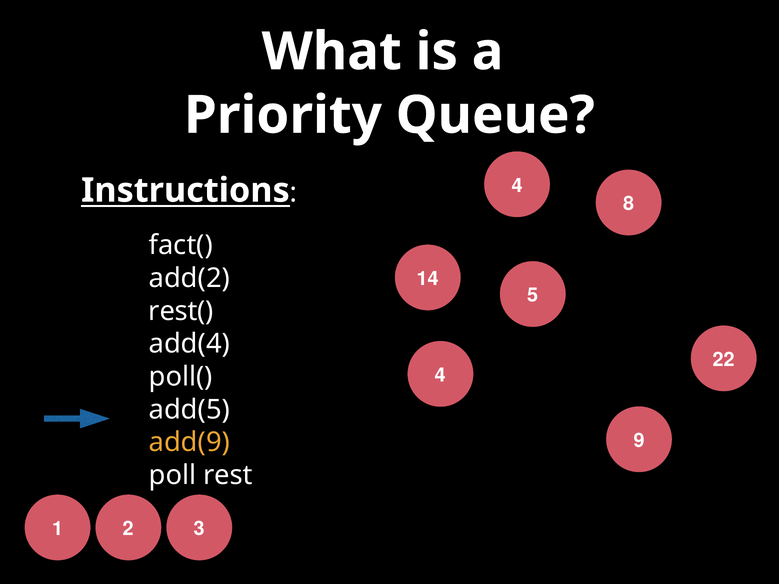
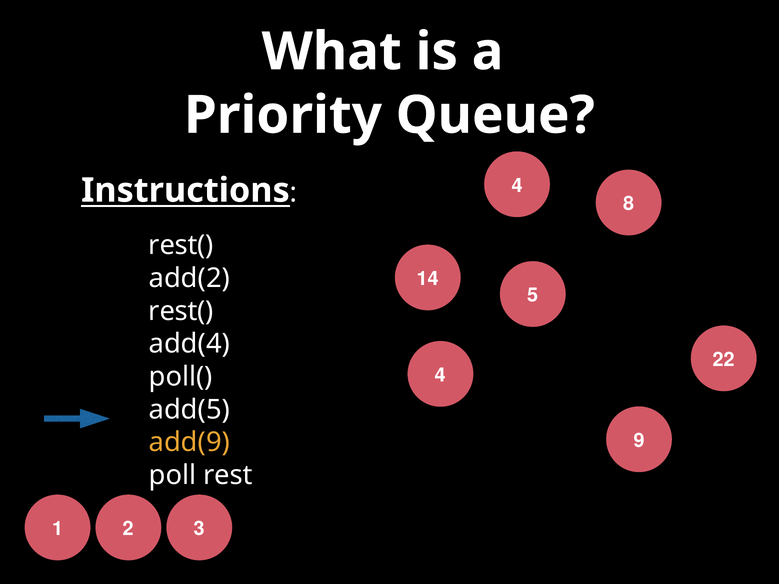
fact(: fact( -> rest( (181, 245)
